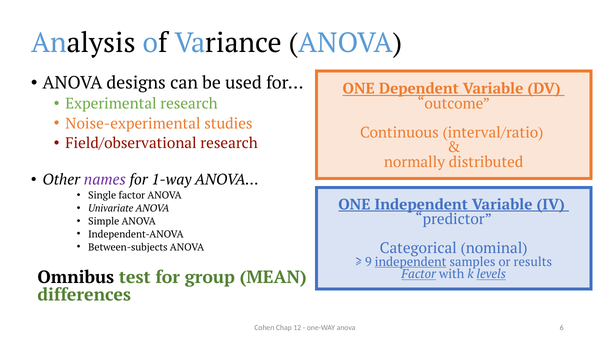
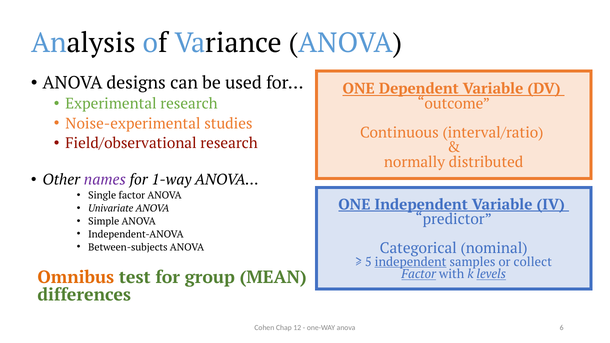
9: 9 -> 5 (368, 262)
results: results -> collect (533, 262)
Omnibus colour: black -> orange (76, 278)
